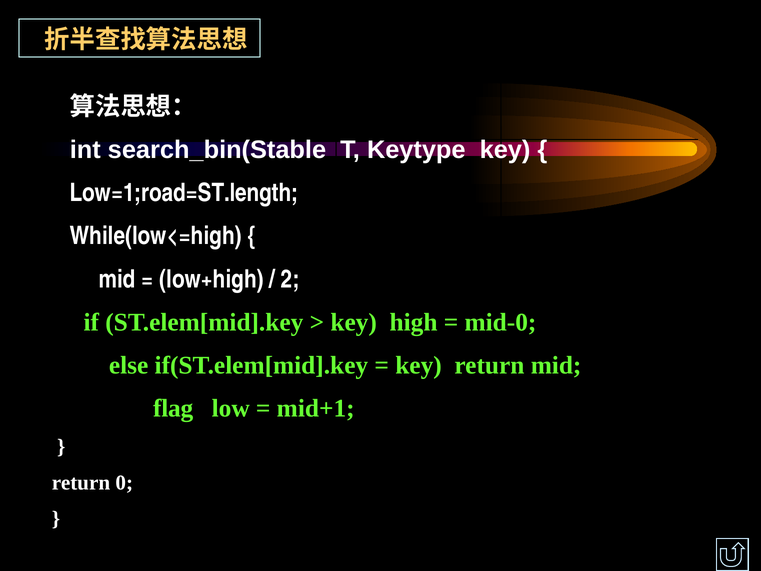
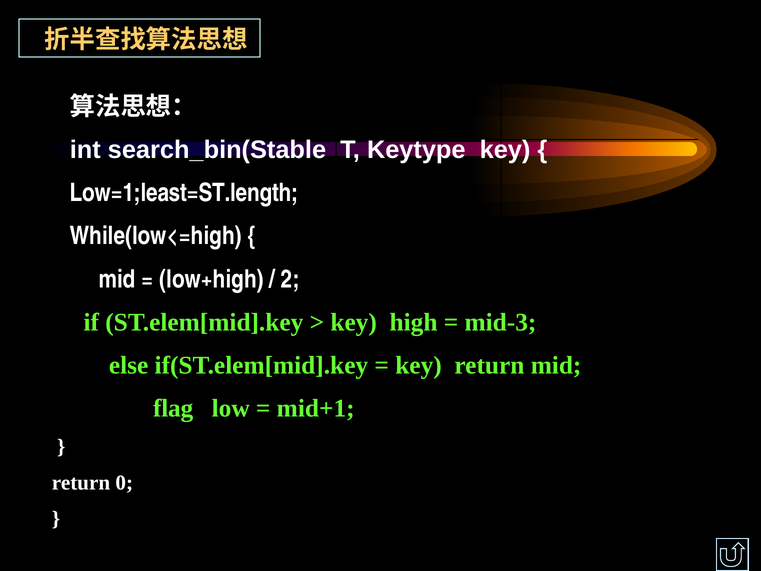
Low=1;road=ST.length: Low=1;road=ST.length -> Low=1;least=ST.length (184, 193)
mid-0: mid-0 -> mid-3 (500, 322)
